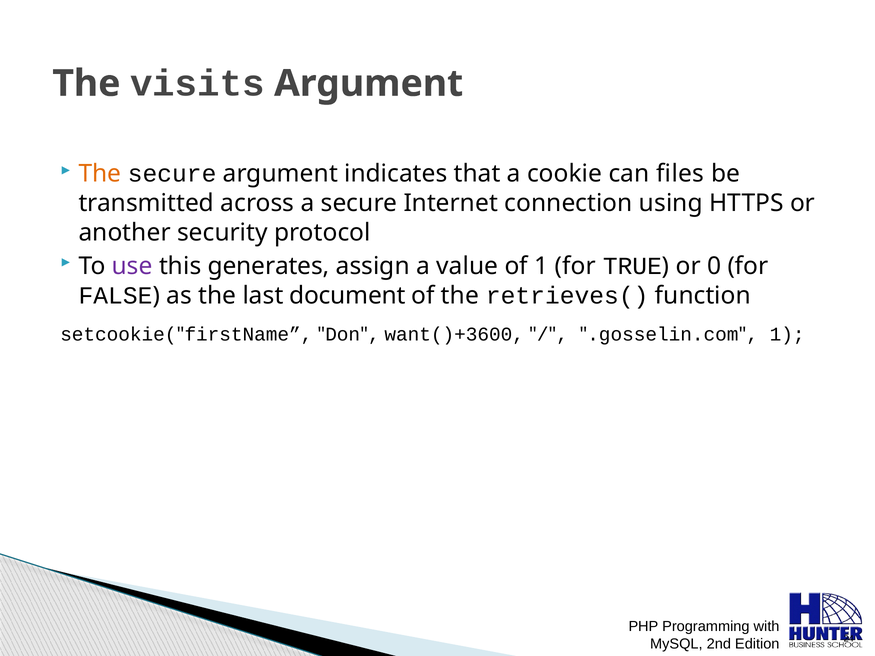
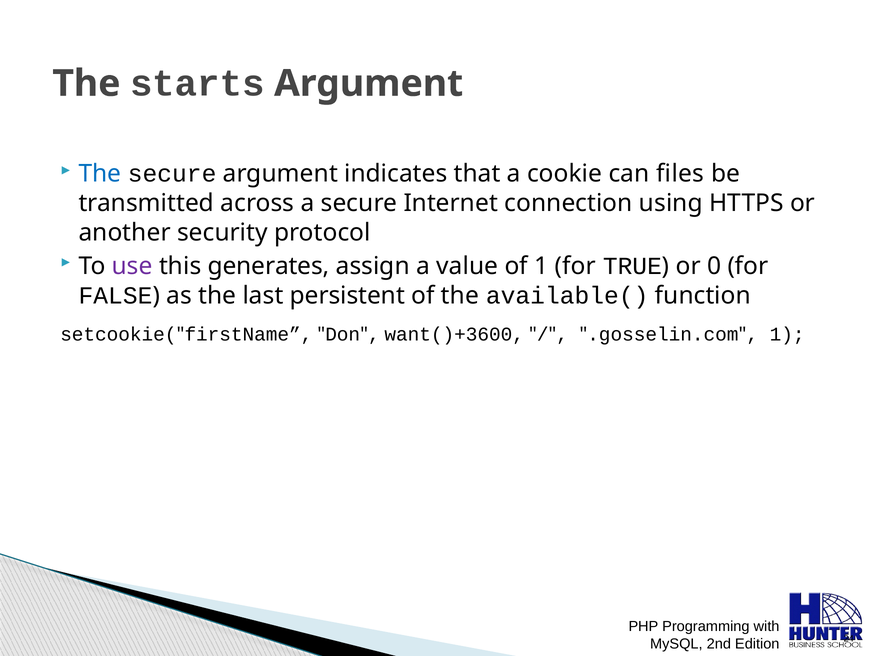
visits: visits -> starts (197, 84)
The colour: orange -> blue (100, 174)
document: document -> persistent (347, 296)
retrieves(: retrieves( -> available( (567, 296)
